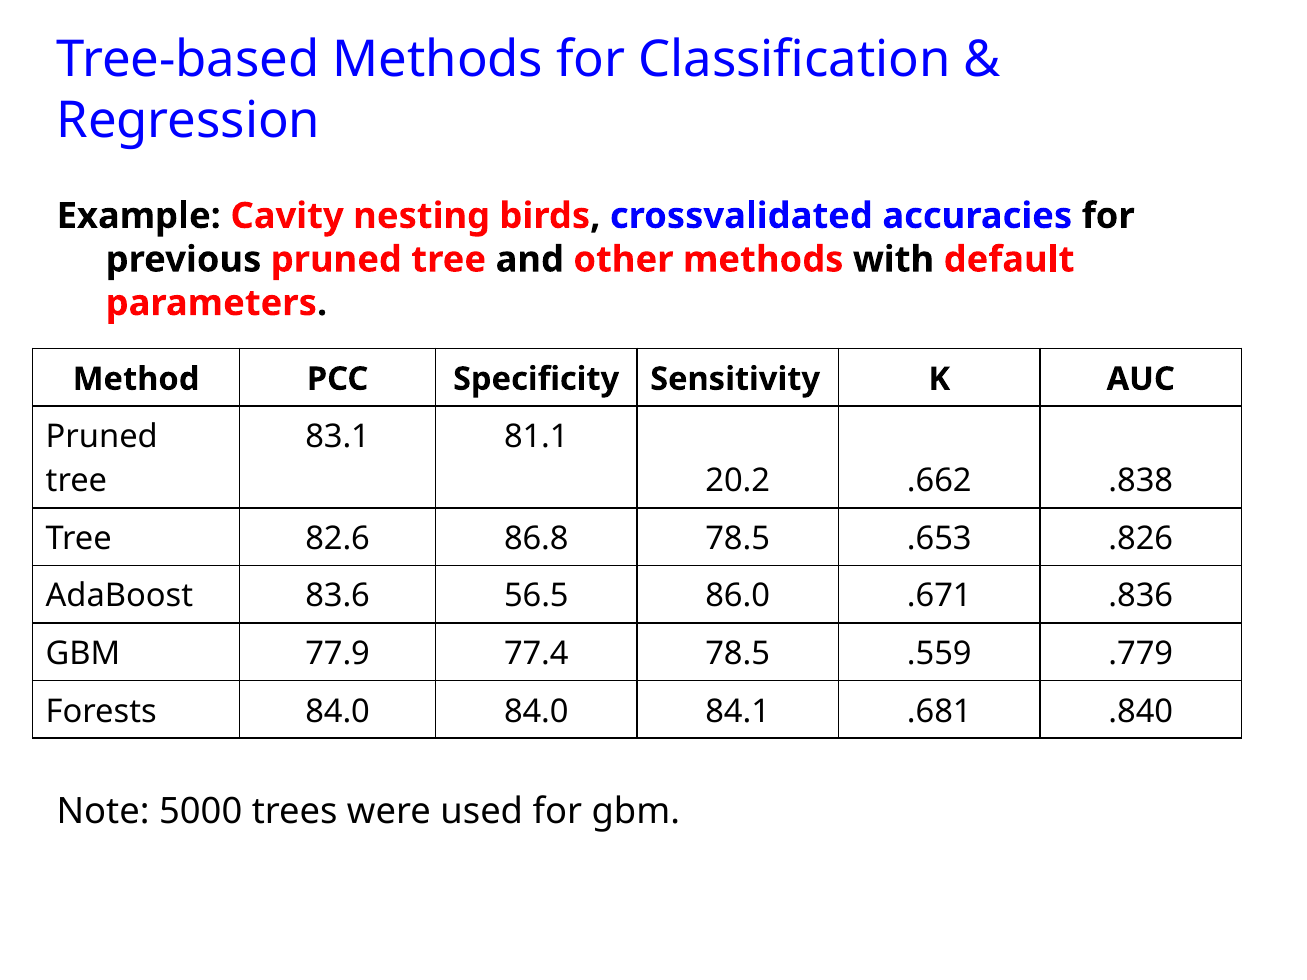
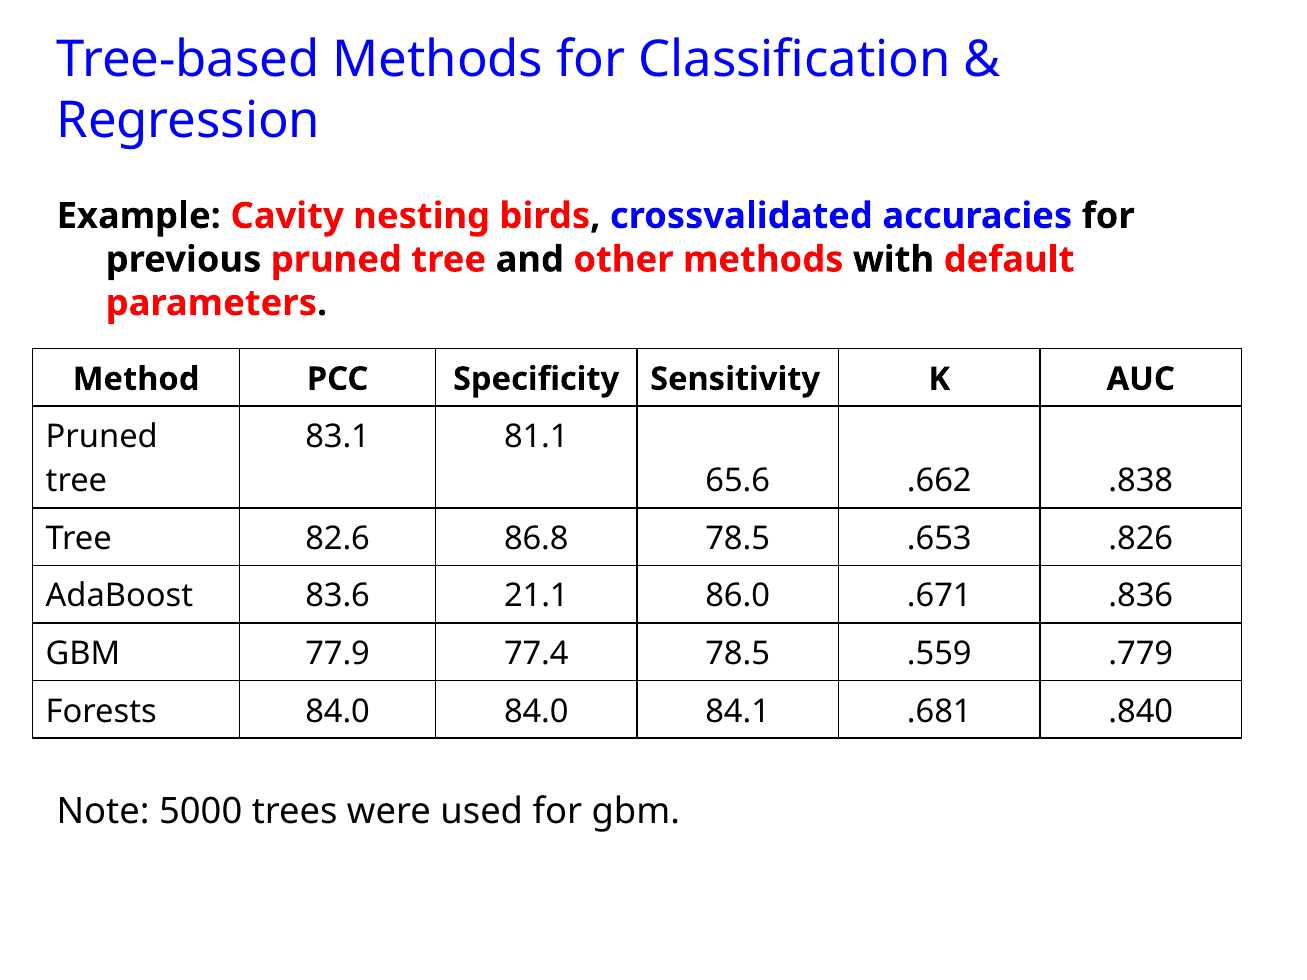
20.2: 20.2 -> 65.6 (738, 481)
56.5: 56.5 -> 21.1 (536, 596)
